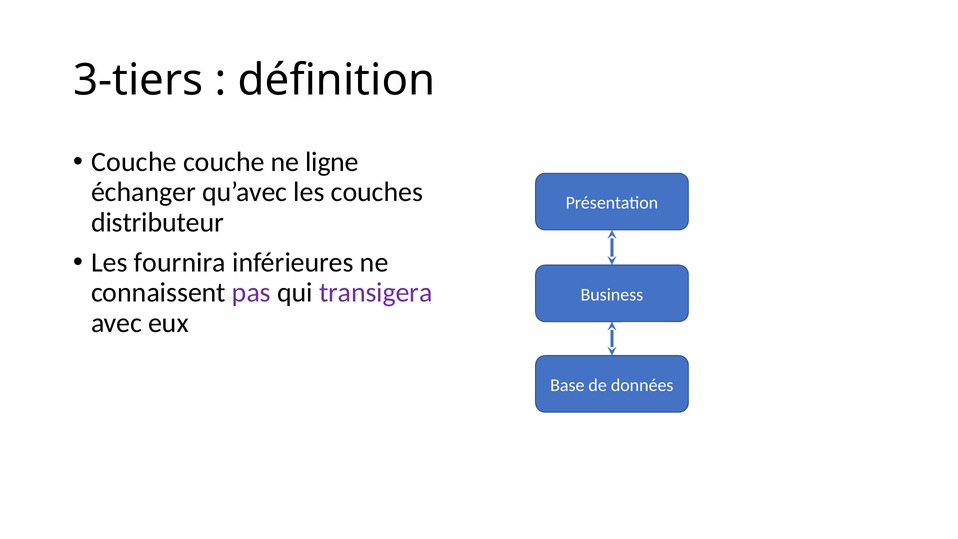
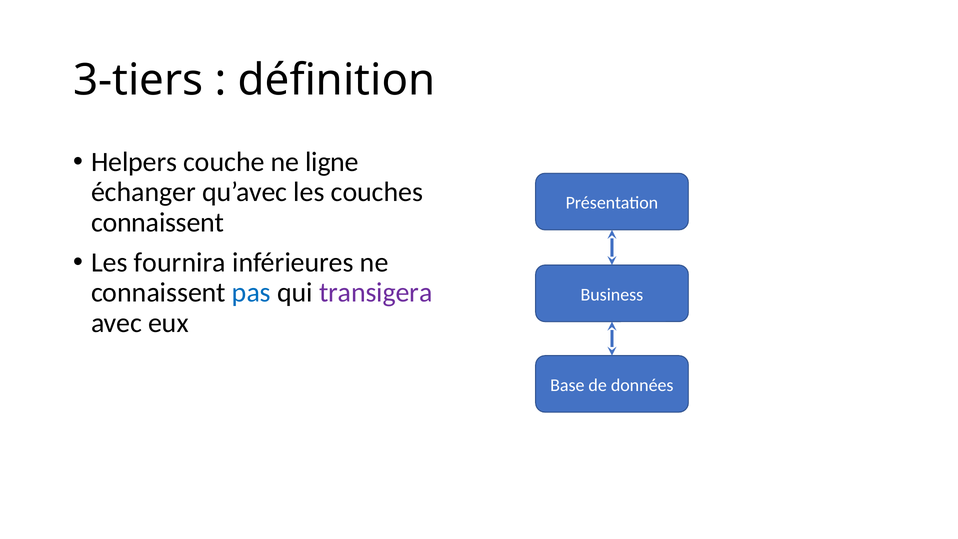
Couche: Couche -> Helpers (134, 162)
distributeur: distributeur -> connaissent (158, 222)
pas colour: purple -> blue (251, 293)
